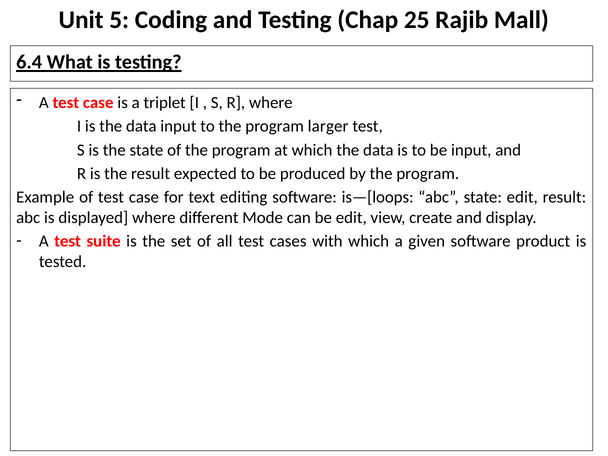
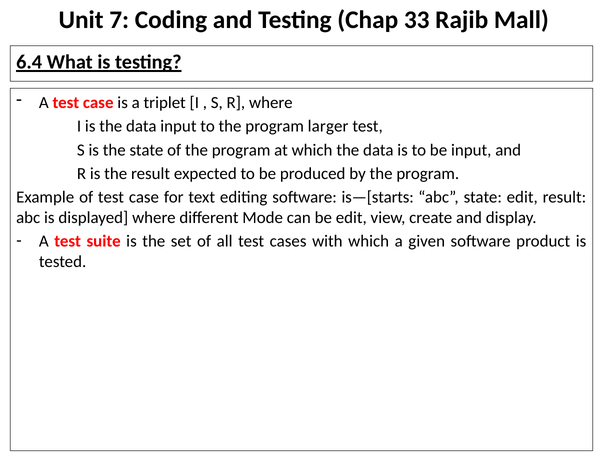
5: 5 -> 7 (119, 20)
25: 25 -> 33 (417, 20)
is—[loops: is—[loops -> is—[starts (378, 197)
